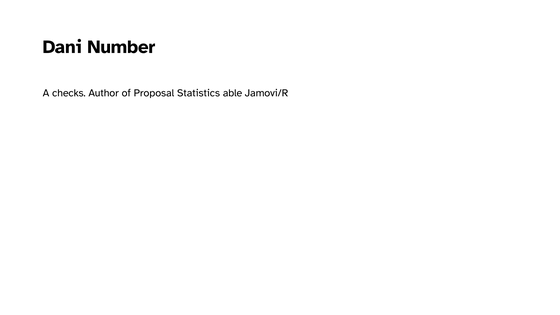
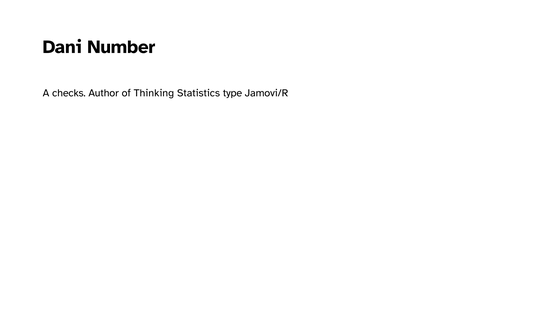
Proposal: Proposal -> Thinking (154, 93)
able: able -> type (233, 93)
